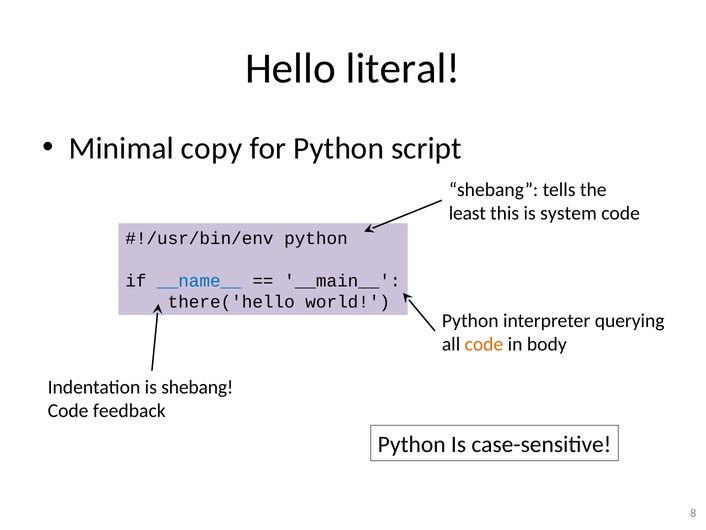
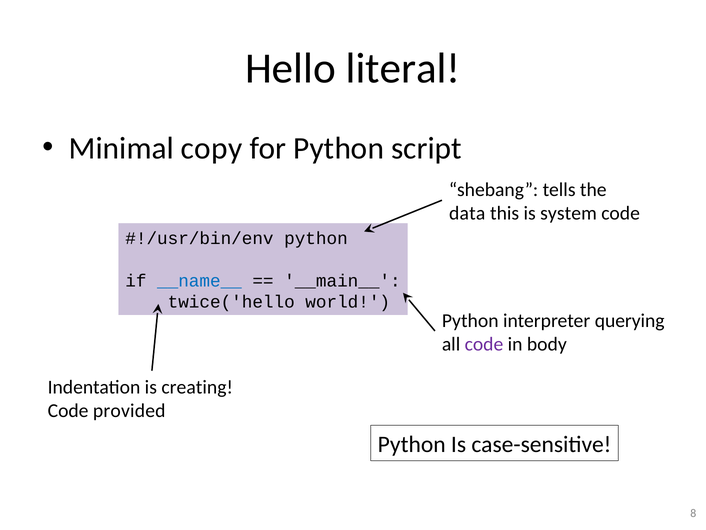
least: least -> data (467, 213)
there('hello: there('hello -> twice('hello (231, 302)
code colour: orange -> purple (484, 344)
is shebang: shebang -> creating (197, 387)
feedback: feedback -> provided (129, 411)
